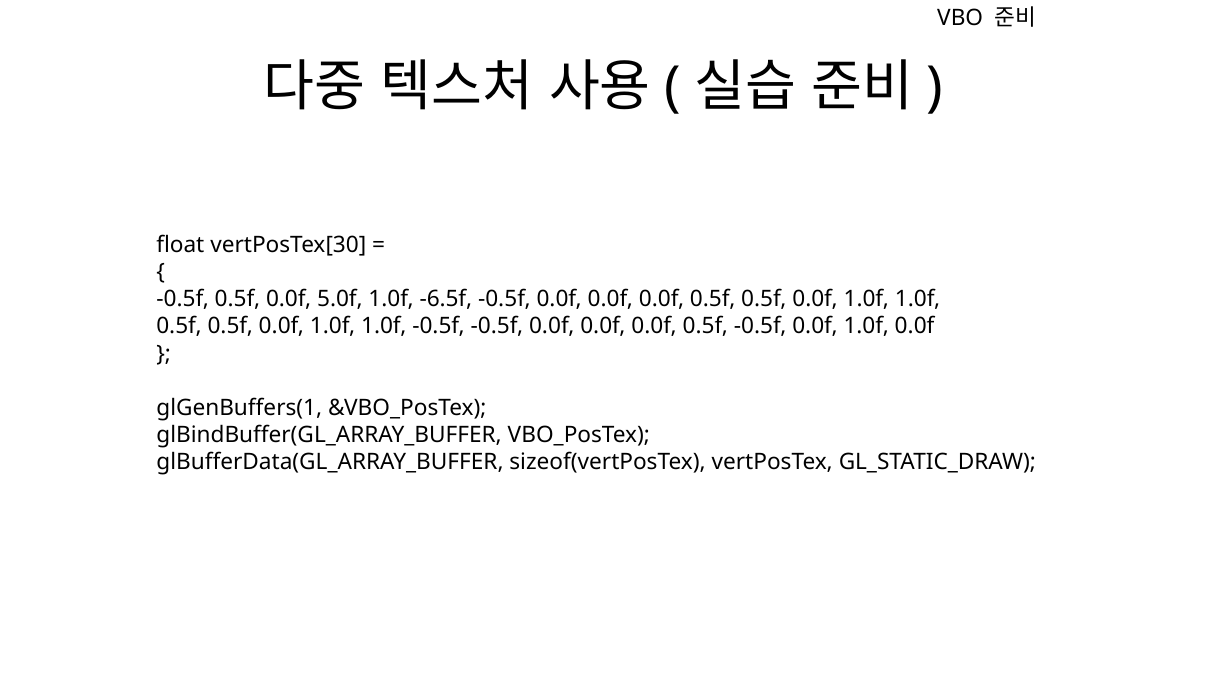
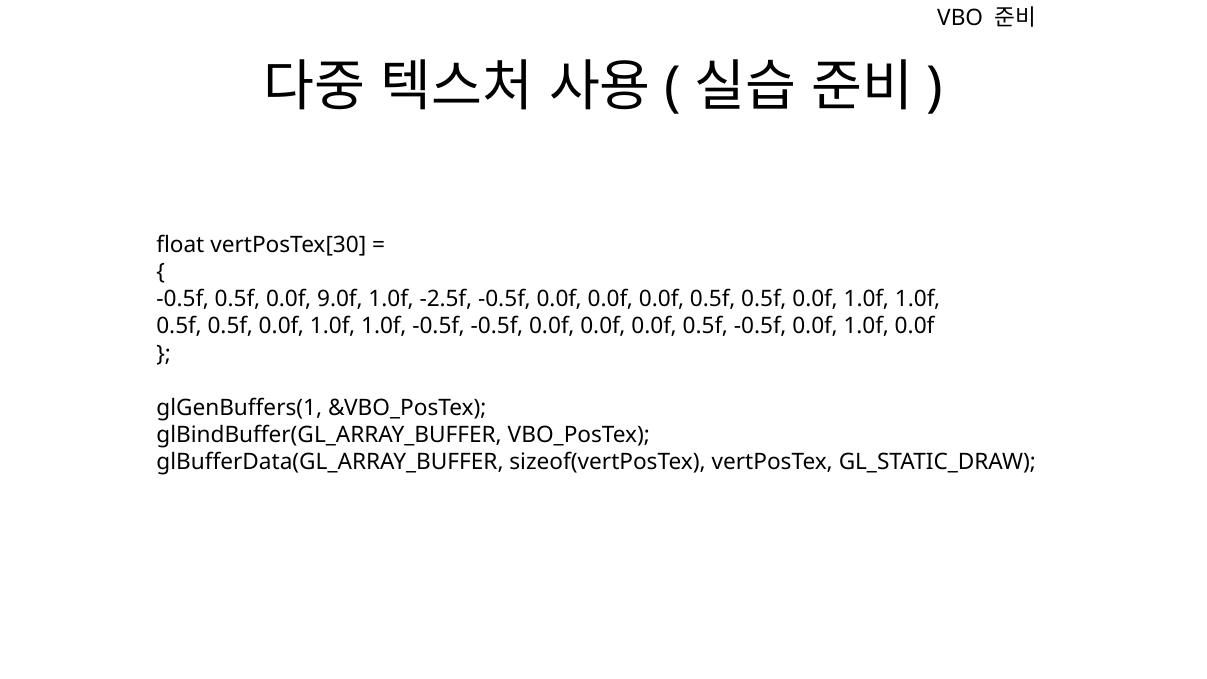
5.0f: 5.0f -> 9.0f (340, 299)
-6.5f: -6.5f -> -2.5f (446, 299)
